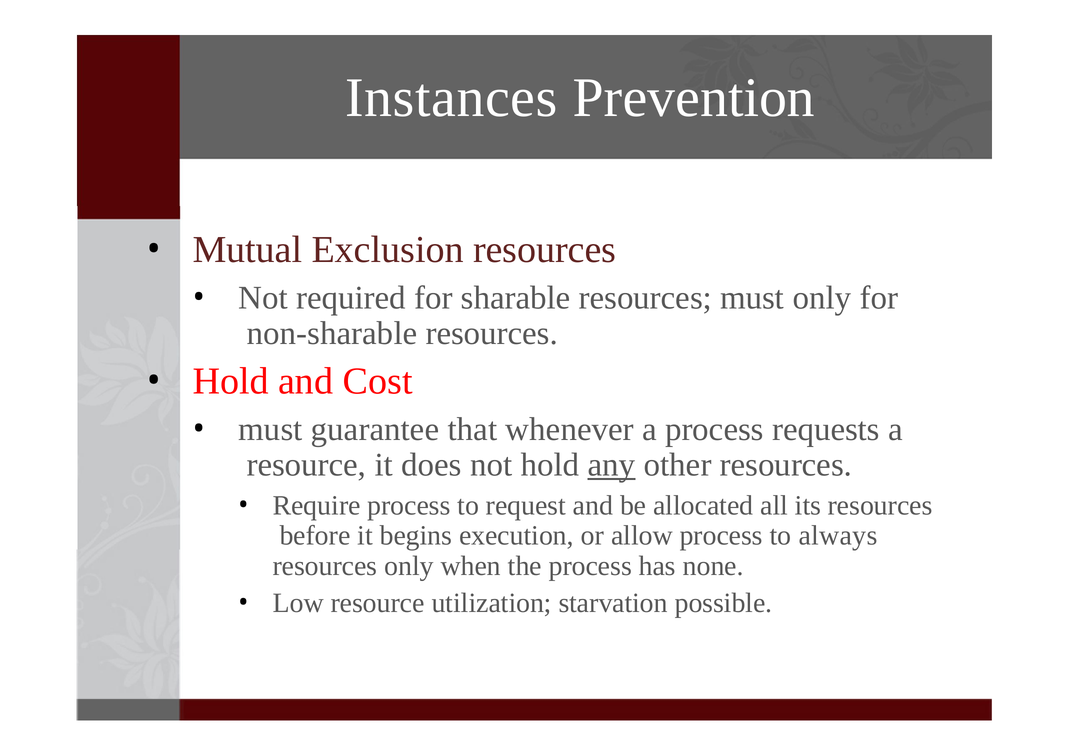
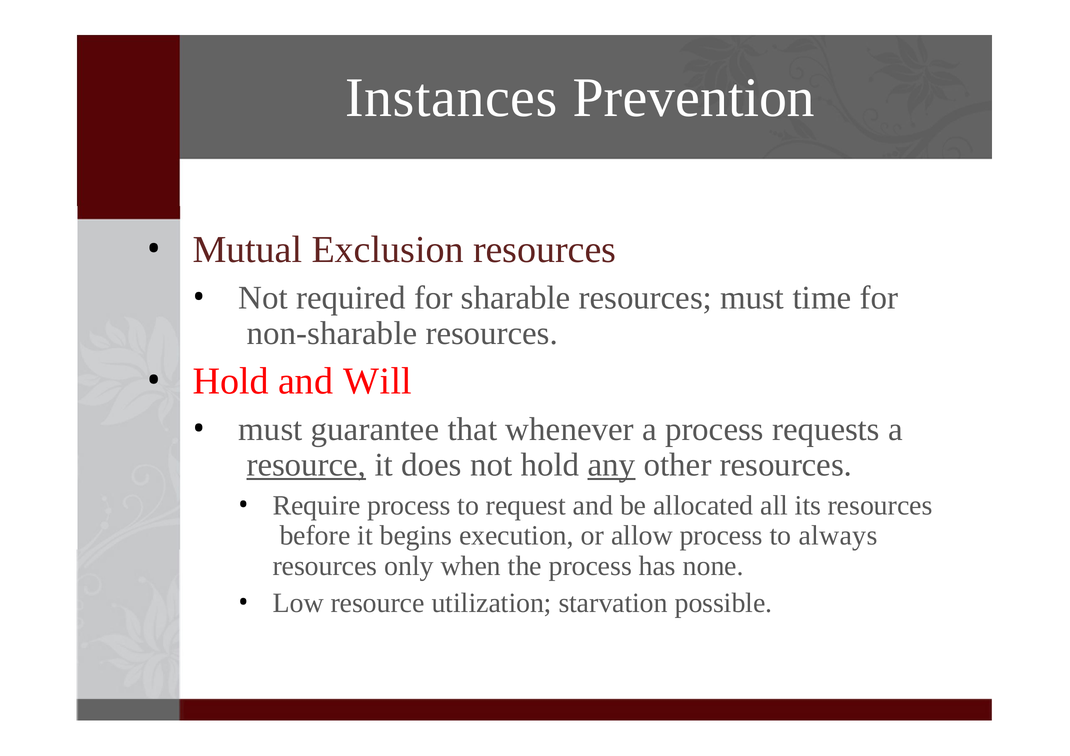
must only: only -> time (822, 298)
Cost: Cost -> Will (378, 382)
resource underline: none -> present (306, 465)
